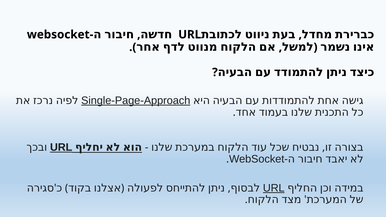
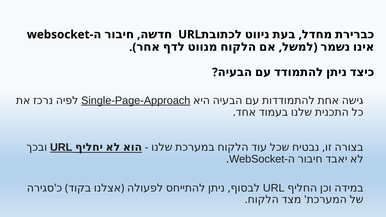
URL underline: present -> none (274, 188)
